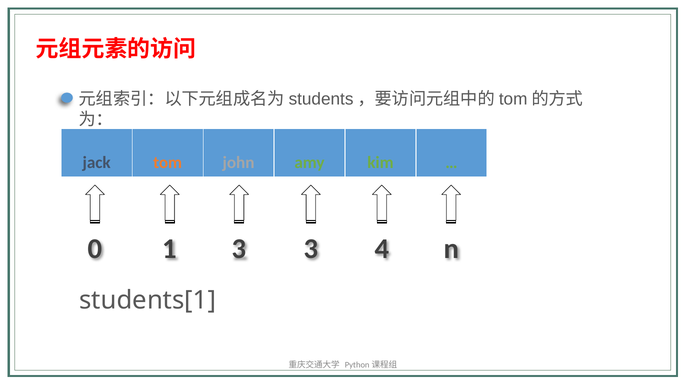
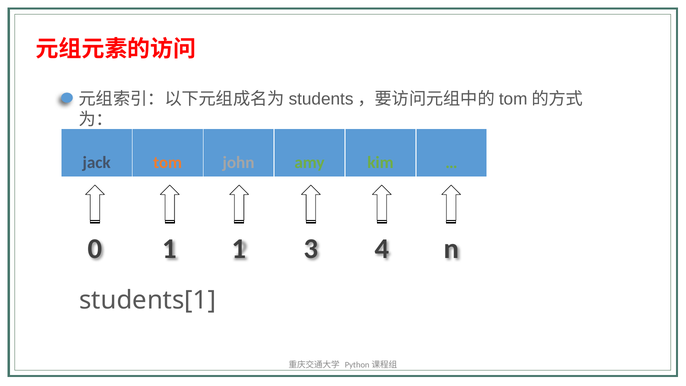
1 3: 3 -> 1 (239, 249)
